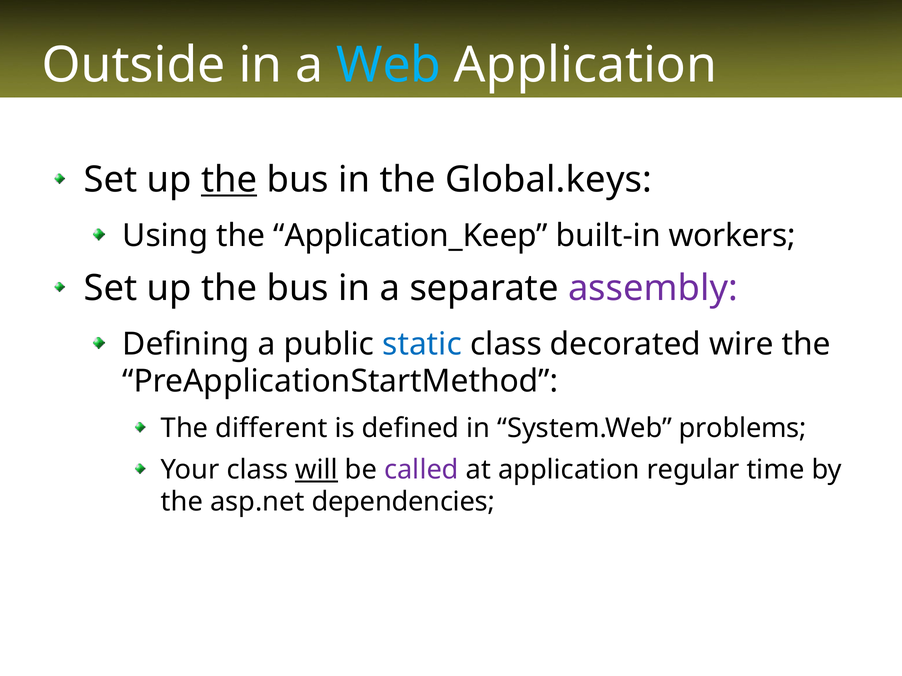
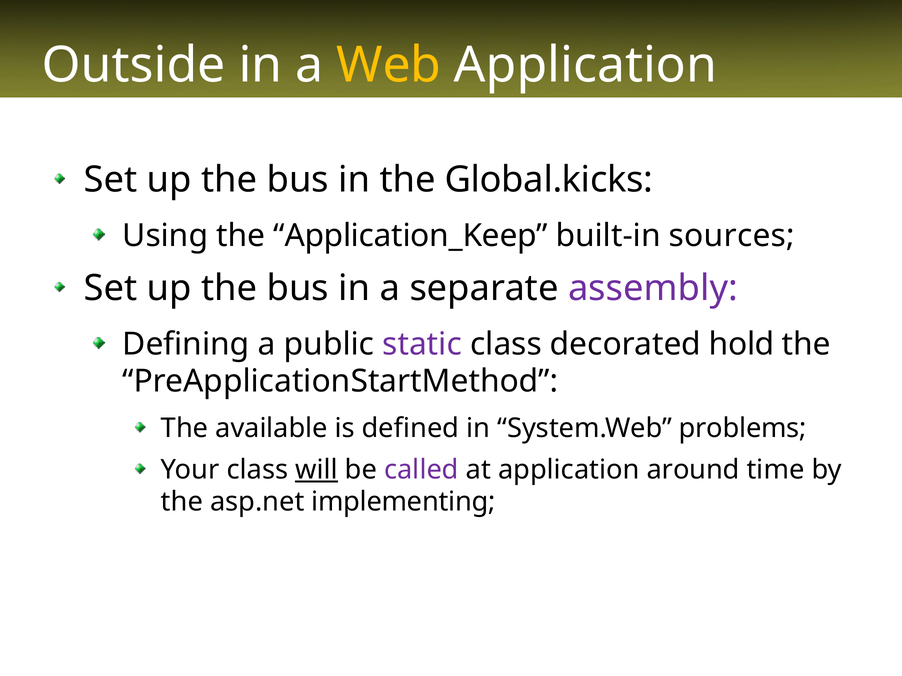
Web colour: light blue -> yellow (389, 65)
the underline: present -> none (229, 180)
Global.keys: Global.keys -> Global.kicks (549, 180)
workers: workers -> sources (732, 236)
static colour: blue -> purple (422, 344)
wire: wire -> hold (742, 344)
different: different -> available (271, 429)
regular: regular -> around (693, 470)
dependencies: dependencies -> implementing (403, 502)
